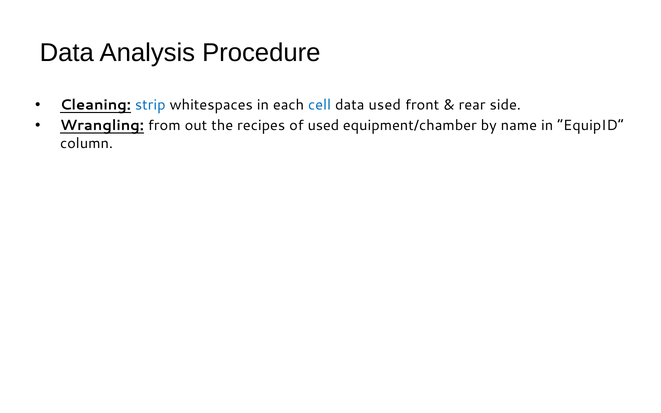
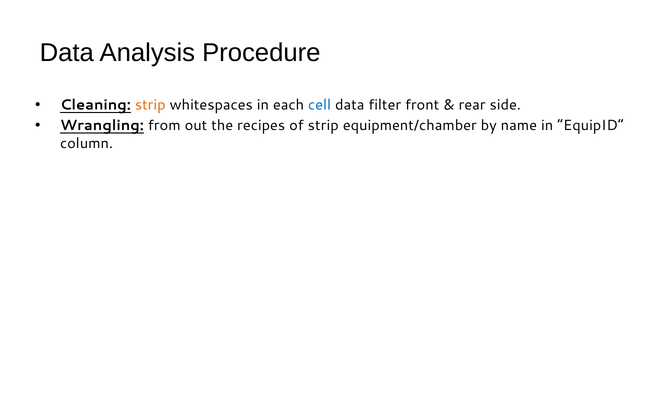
strip colour: blue -> orange (150, 105)
data used: used -> filter (385, 105)
of used: used -> strip (323, 126)
